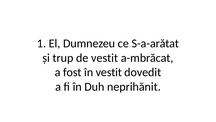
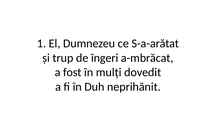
de vestit: vestit -> îngeri (105, 58)
în vestit: vestit -> mulți (109, 72)
